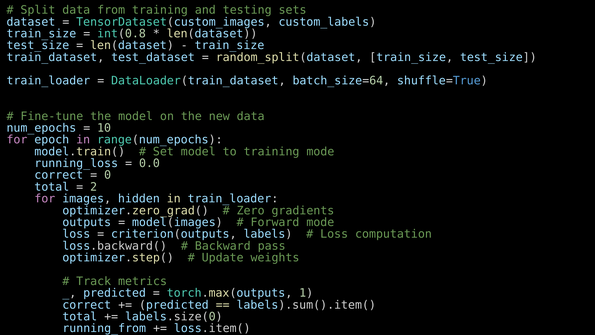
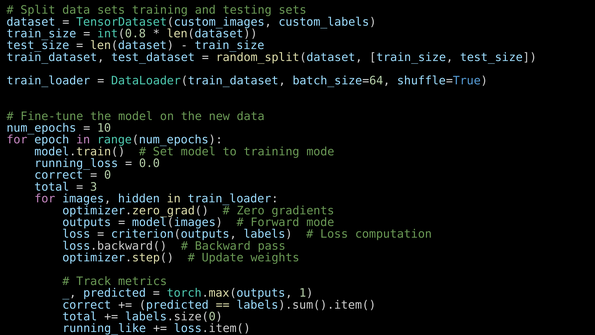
data from: from -> sets (111, 10)
2: 2 -> 3 (94, 187)
running_from: running_from -> running_like (104, 328)
